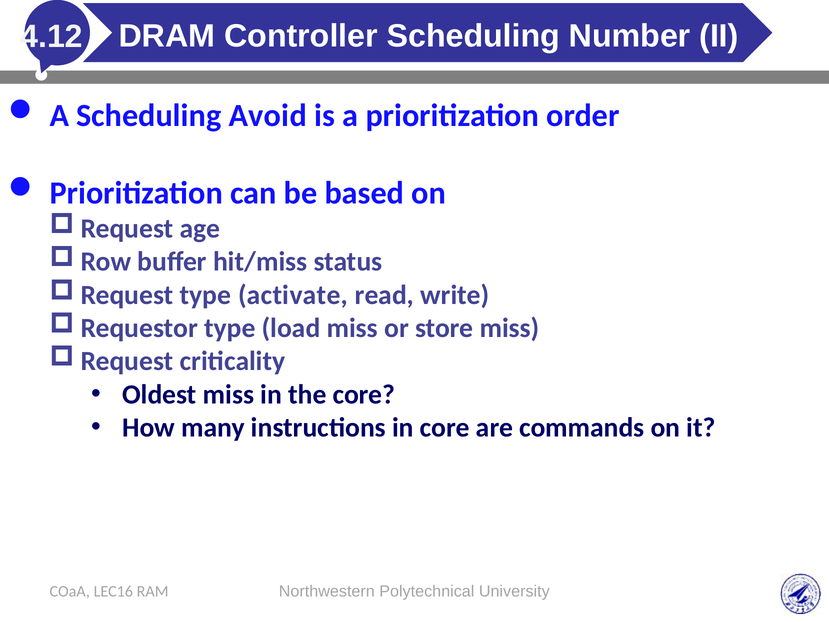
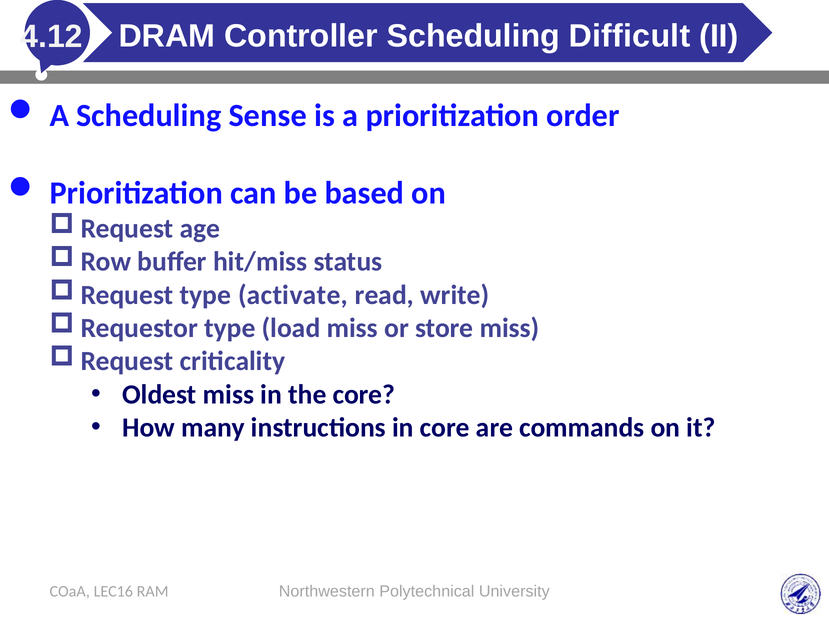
Number: Number -> Difficult (630, 36)
Avoid: Avoid -> Sense (268, 115)
